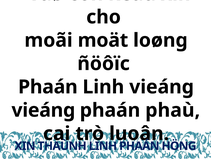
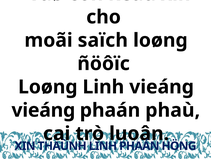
moät: moät -> saïch (103, 40)
Phaán: Phaán -> Loøng (48, 87)
